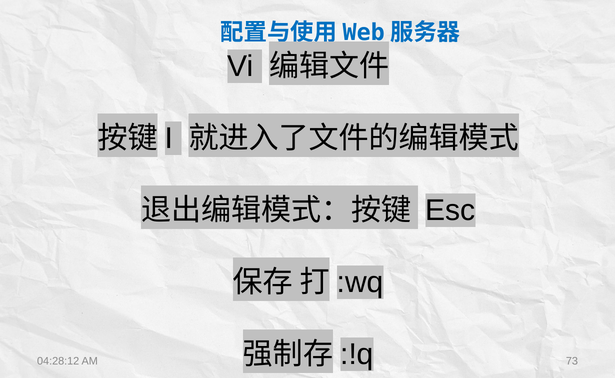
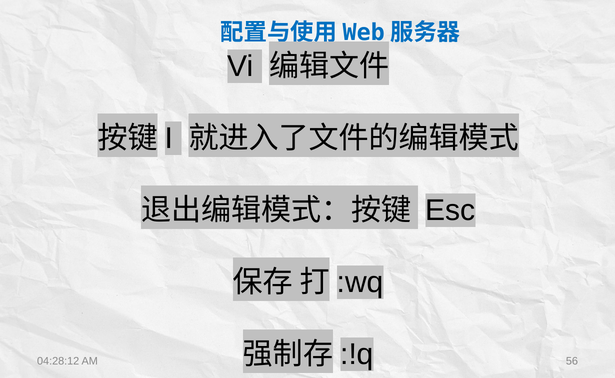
73: 73 -> 56 (572, 362)
